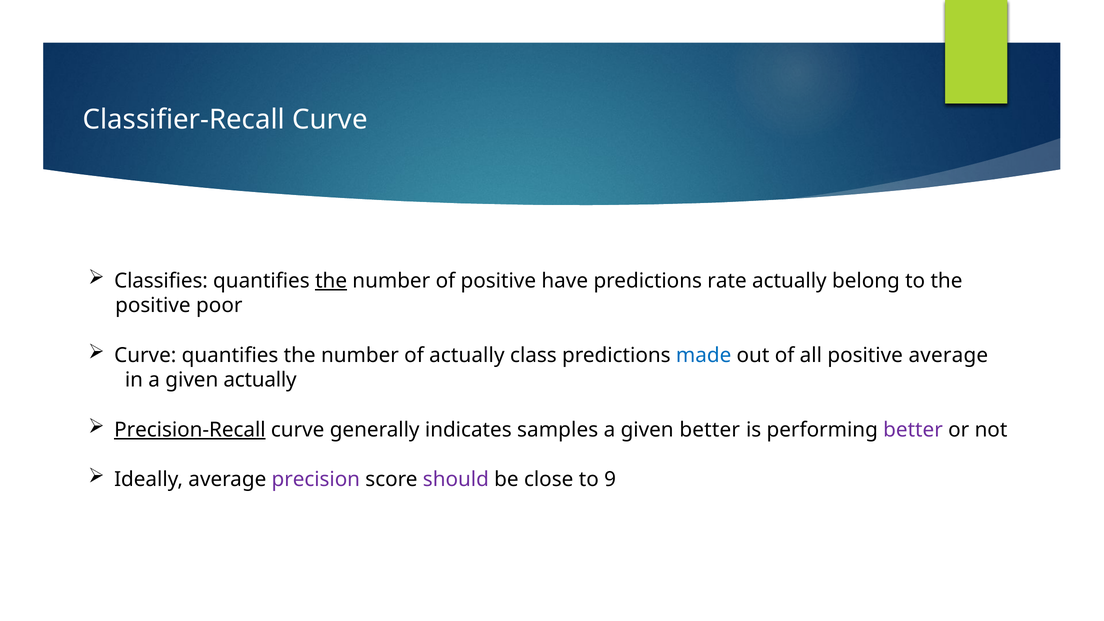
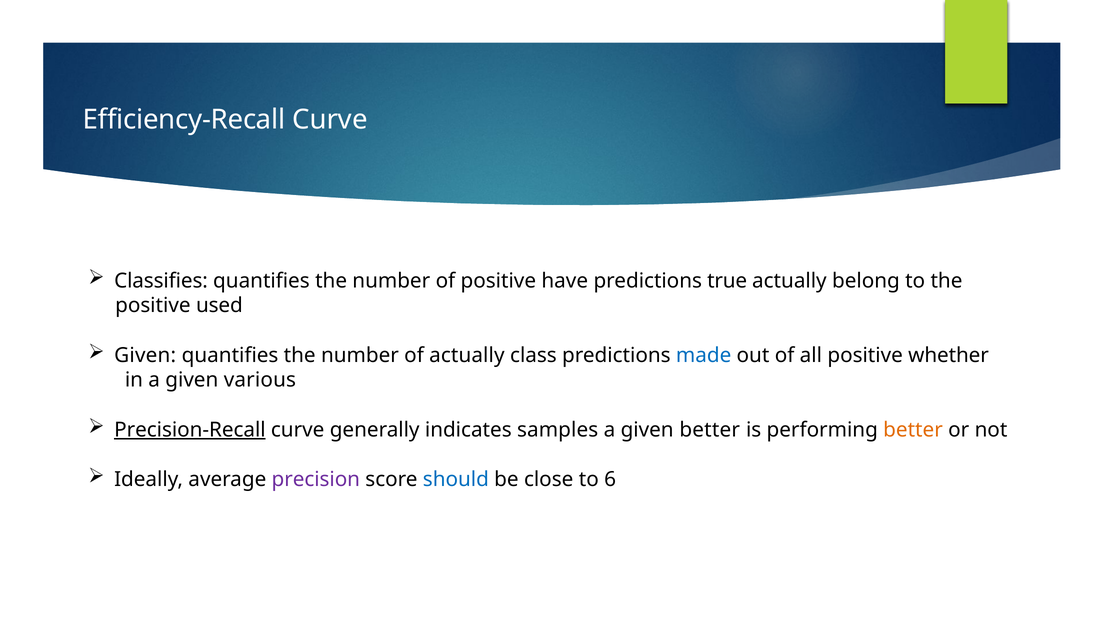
Classifier-Recall: Classifier-Recall -> Efficiency-Recall (184, 120)
the underline: present -> none (331, 281)
rate: rate -> true (727, 281)
poor: poor -> used (219, 306)
Curve: Curve -> Given (145, 355)
positive average: average -> whether (949, 355)
given actually: actually -> various (260, 380)
better colour: purple -> orange (913, 430)
should colour: purple -> blue (456, 480)
9: 9 -> 6 (610, 480)
